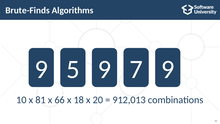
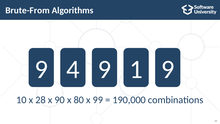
Brute-Finds: Brute-Finds -> Brute-From (28, 10)
5: 5 -> 4 (73, 69)
7: 7 -> 1 (136, 69)
81: 81 -> 28 (41, 100)
66: 66 -> 90 (60, 100)
18: 18 -> 80 (79, 100)
20: 20 -> 99 (98, 100)
912,013: 912,013 -> 190,000 (129, 100)
